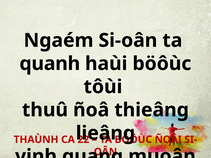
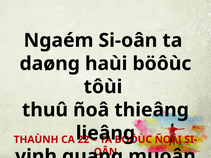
quanh: quanh -> daøng (50, 64)
